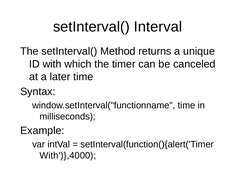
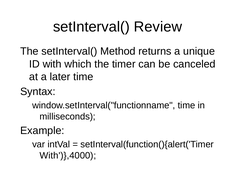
Interval: Interval -> Review (158, 27)
